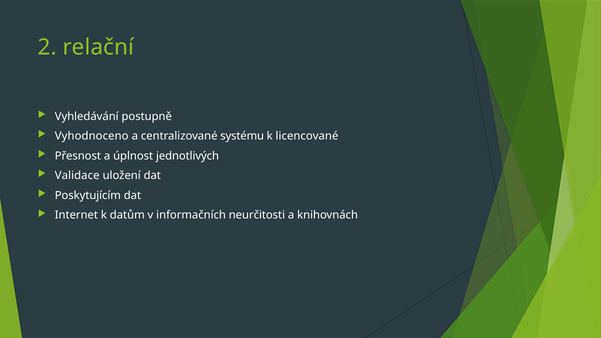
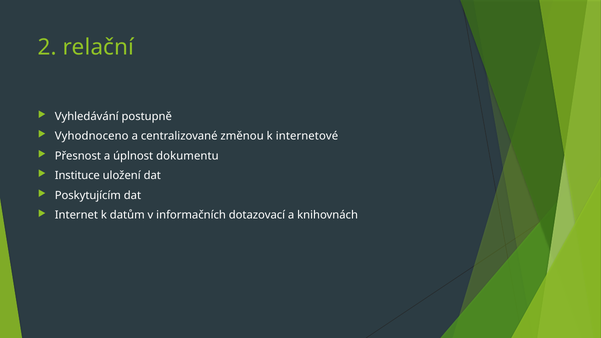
systému: systému -> změnou (242, 136)
licencované: licencované -> internetové (307, 136)
jednotlivých: jednotlivých -> dokumentu (187, 156)
Validace: Validace -> Instituce (77, 176)
neurčitosti: neurčitosti -> dotazovací (257, 215)
